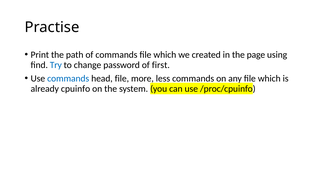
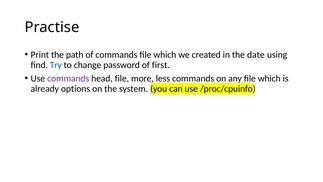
page: page -> date (256, 55)
commands colour: blue -> purple (68, 78)
cpuinfo: cpuinfo -> options (76, 89)
